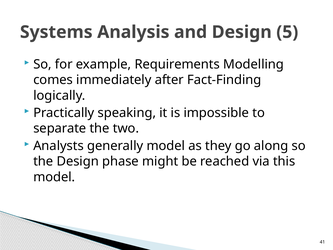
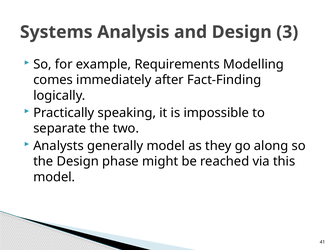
5: 5 -> 3 (287, 32)
